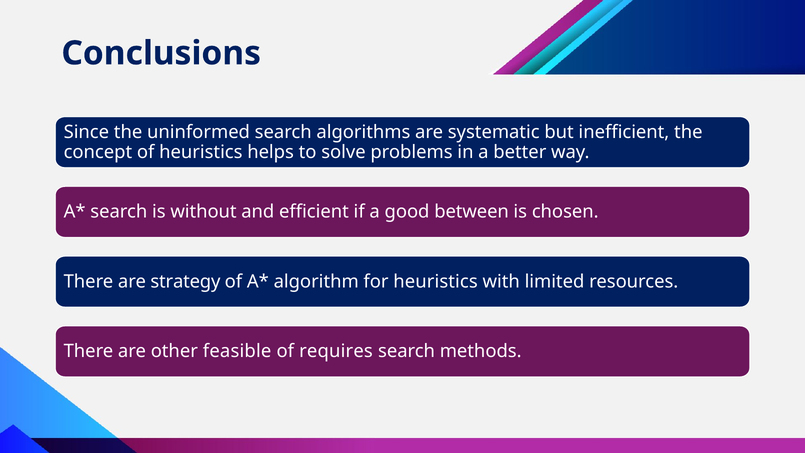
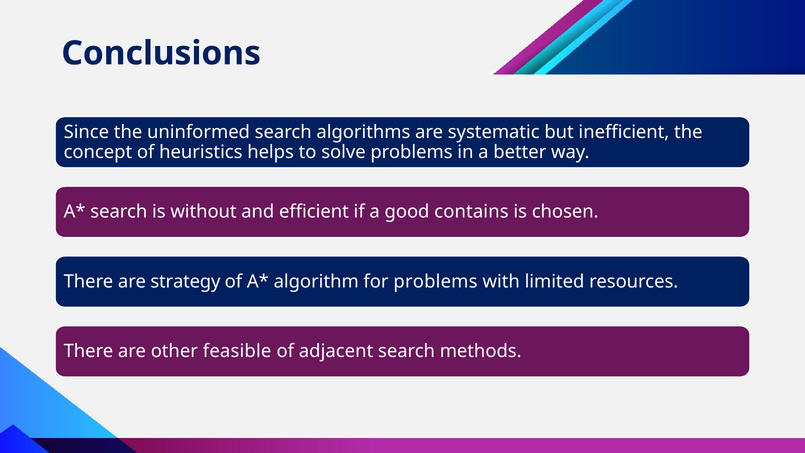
between: between -> contains (471, 212)
for heuristics: heuristics -> problems (435, 281)
requires: requires -> adjacent (336, 351)
